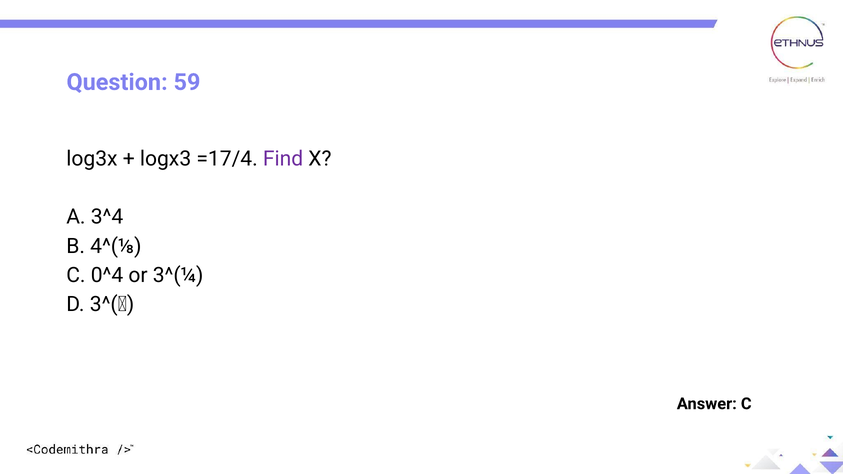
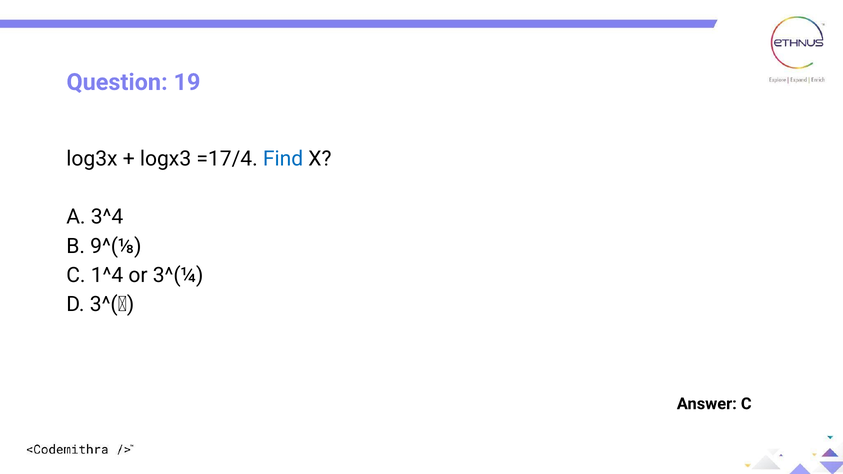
59: 59 -> 19 (187, 82)
Find colour: purple -> blue (283, 159)
4^(⅛: 4^(⅛ -> 9^(⅛ (116, 246)
0^4: 0^4 -> 1^4 (107, 275)
